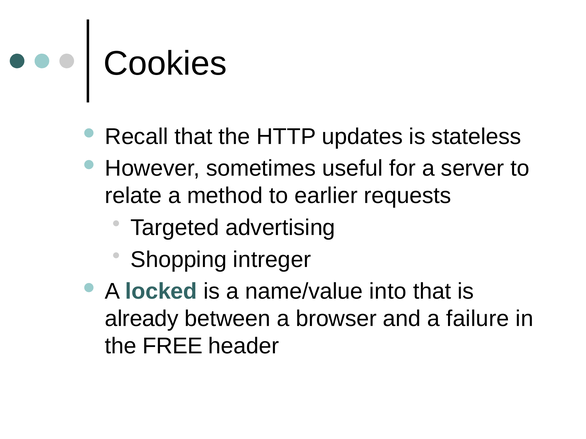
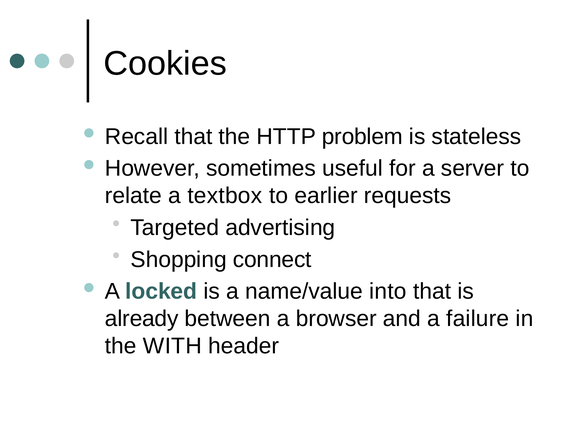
updates: updates -> problem (362, 137)
method: method -> textbox (225, 196)
intreger: intreger -> connect (272, 260)
FREE: FREE -> WITH (172, 347)
